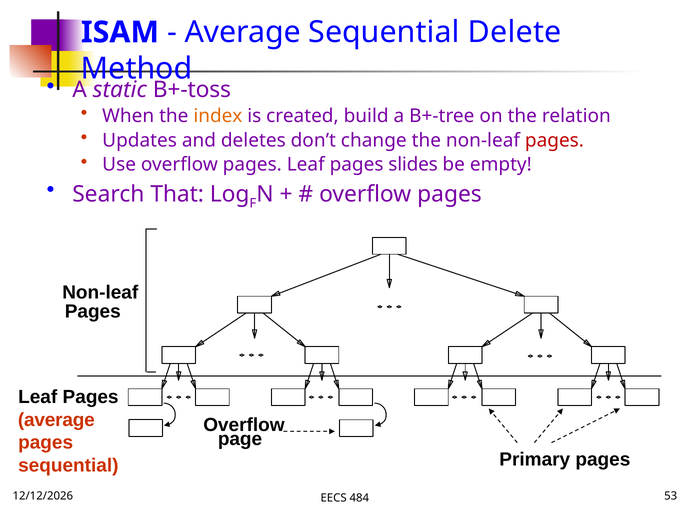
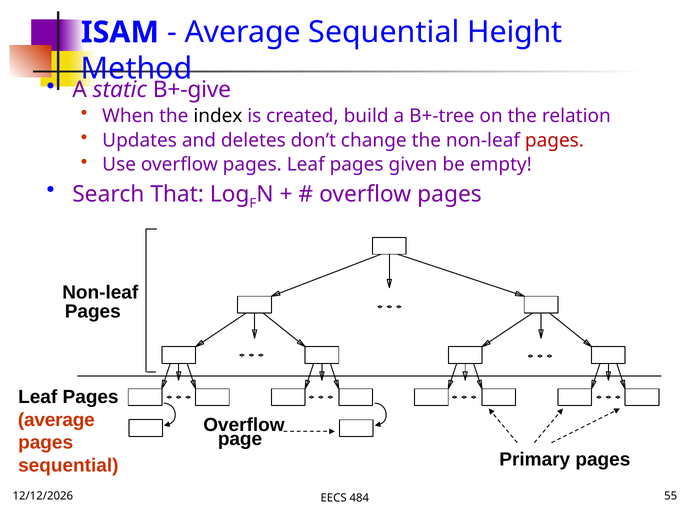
Delete: Delete -> Height (515, 32)
B+-toss: B+-toss -> B+-give (192, 90)
index colour: orange -> black (218, 116)
slides: slides -> given (413, 165)
53: 53 -> 55 (671, 496)
